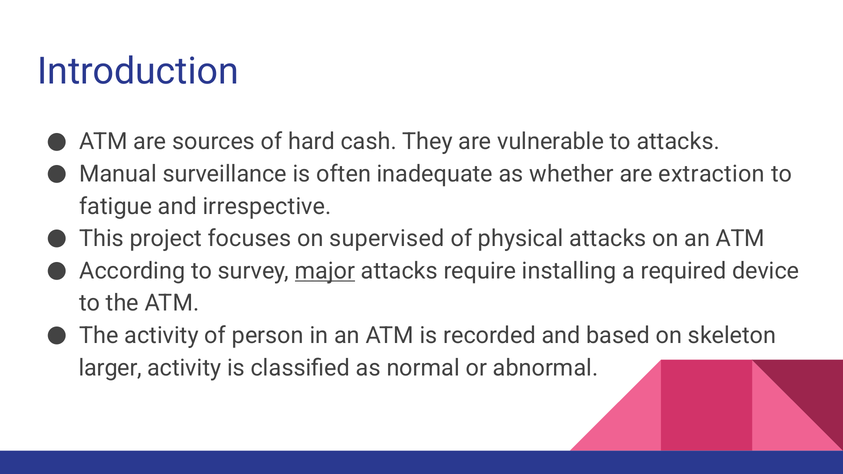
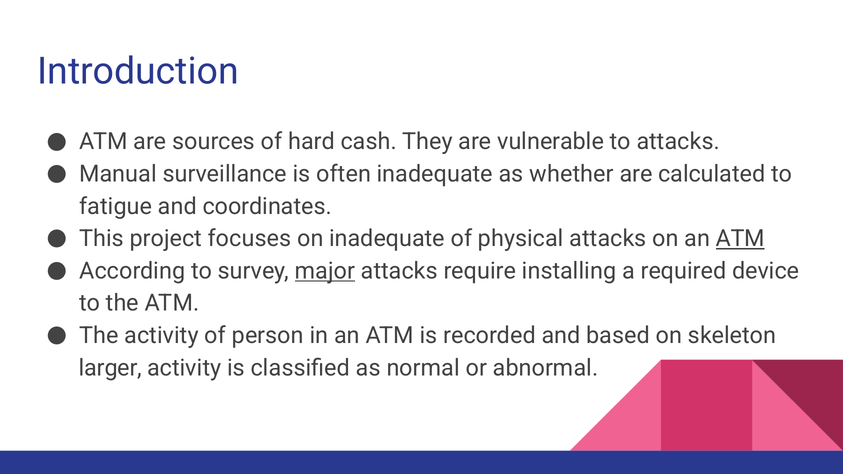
extraction: extraction -> calculated (712, 174)
irrespective: irrespective -> coordinates (267, 206)
on supervised: supervised -> inadequate (387, 239)
ATM underline: none -> present (740, 239)
